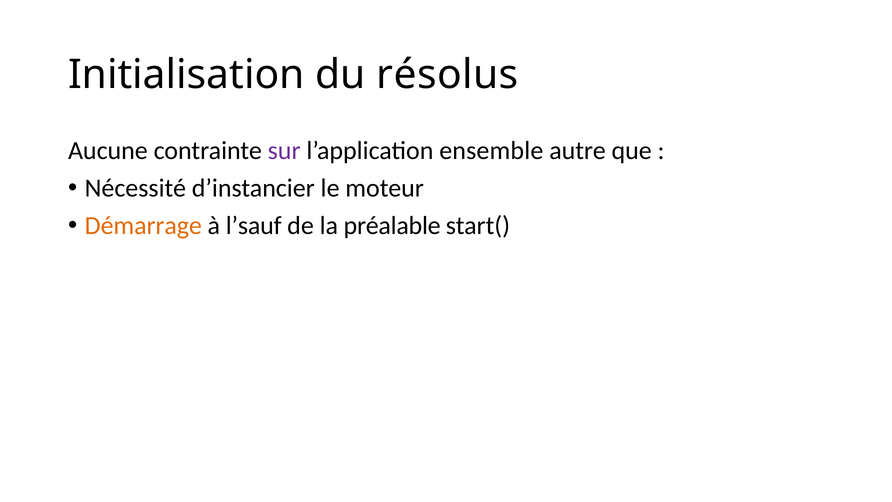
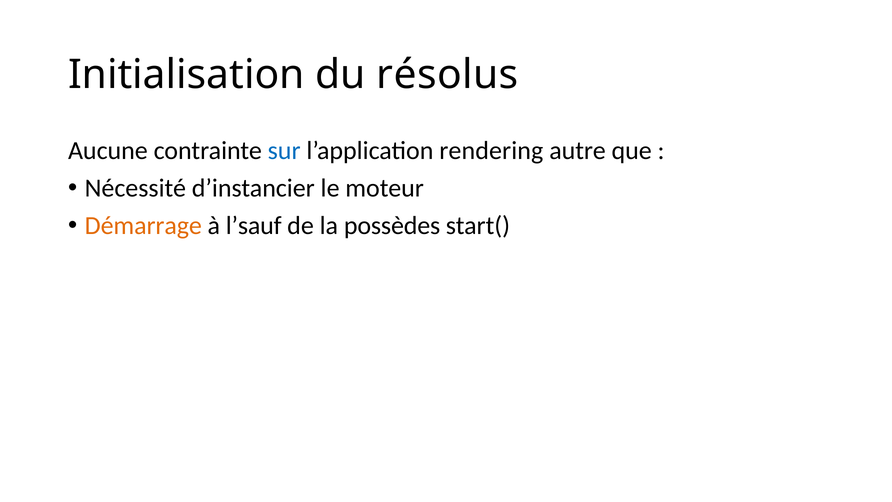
sur colour: purple -> blue (284, 151)
ensemble: ensemble -> rendering (491, 151)
préalable: préalable -> possèdes (392, 226)
